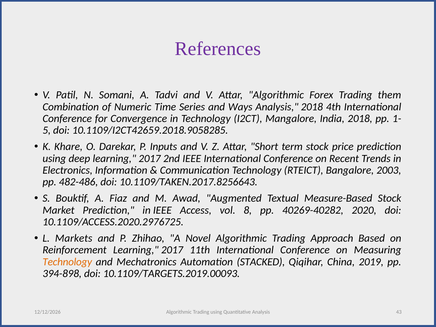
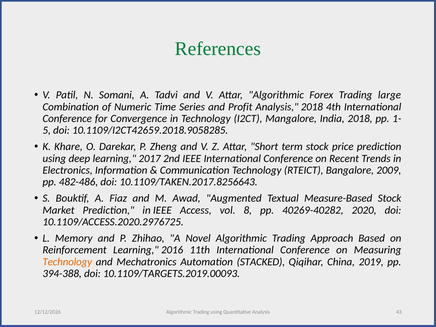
References colour: purple -> green (218, 49)
them: them -> large (389, 95)
Ways: Ways -> Profit (240, 107)
Inputs: Inputs -> Zheng (164, 147)
2003: 2003 -> 2009 (389, 170)
Markets: Markets -> Memory (74, 238)
Reinforcement Learning 2017: 2017 -> 2016 (172, 250)
394-898: 394-898 -> 394-388 (62, 274)
